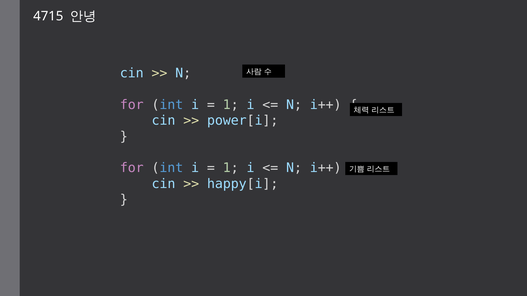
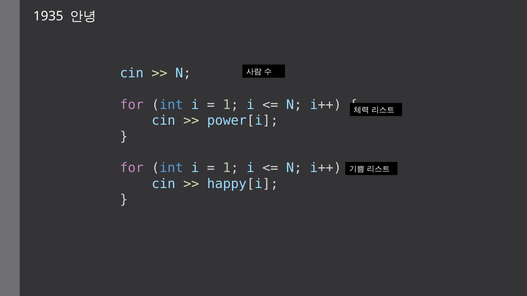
4715: 4715 -> 1935 (48, 16)
